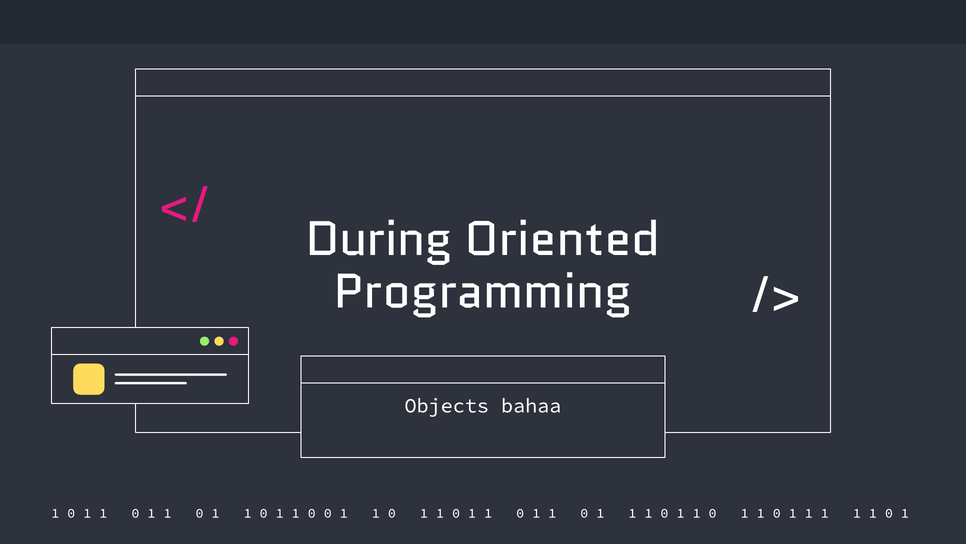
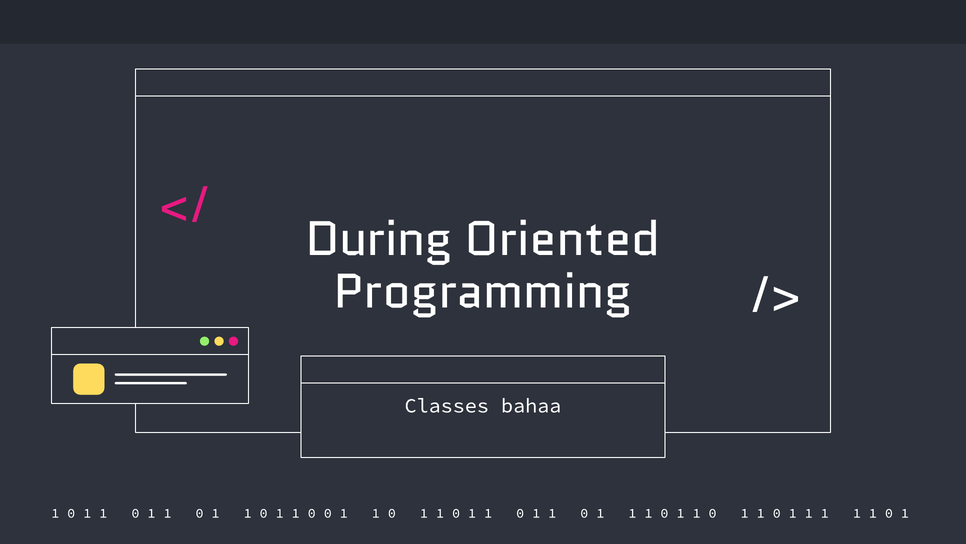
Objects: Objects -> Classes (447, 405)
